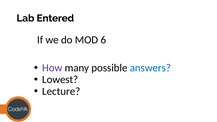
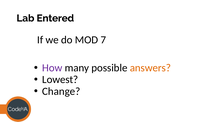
6: 6 -> 7 (103, 40)
answers colour: blue -> orange (150, 68)
Lecture: Lecture -> Change (61, 91)
